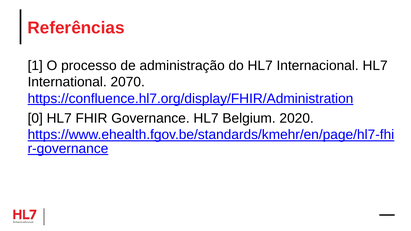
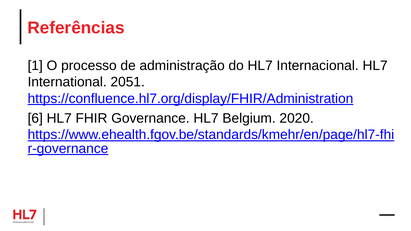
2070: 2070 -> 2051 (128, 82)
0: 0 -> 6 (35, 118)
